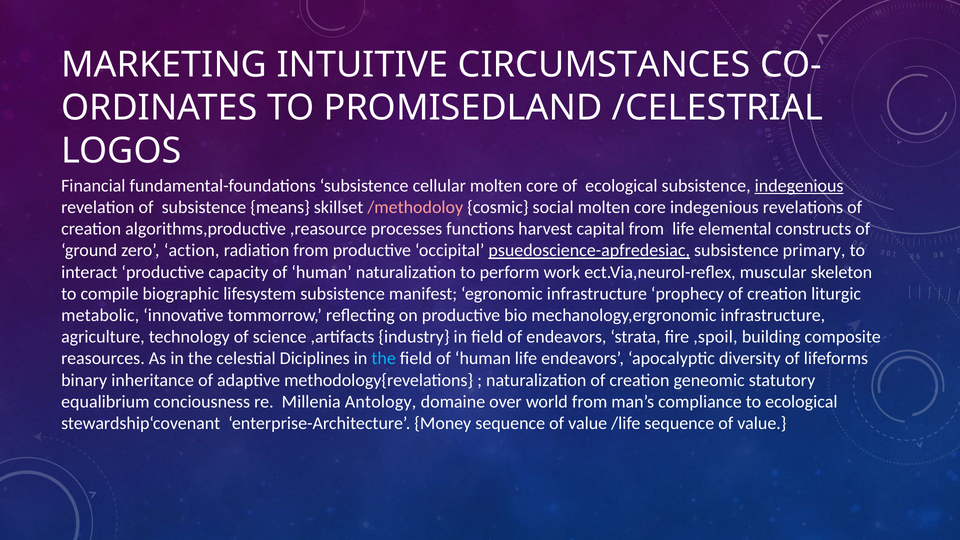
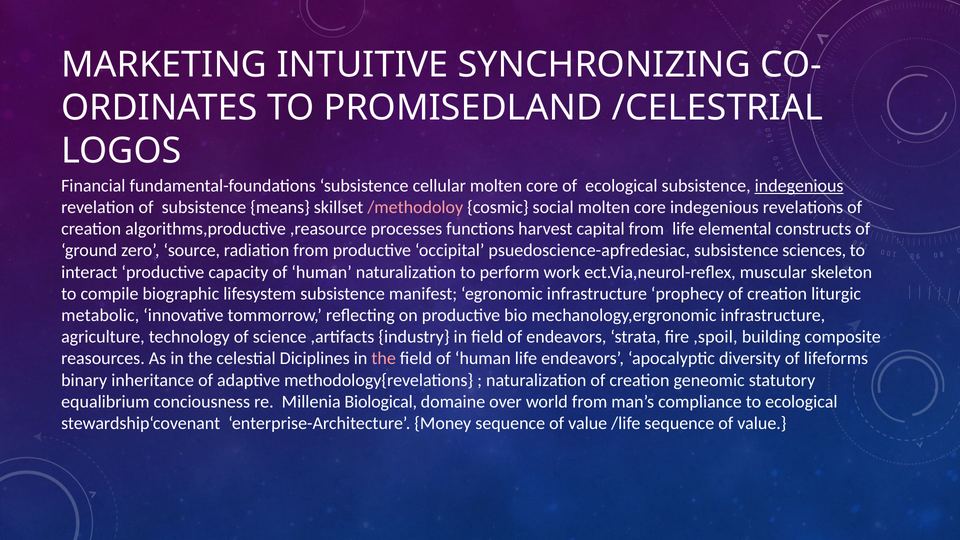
CIRCUMSTANCES: CIRCUMSTANCES -> SYNCHRONIZING (604, 65)
action: action -> source (192, 251)
psuedoscience-apfredesiac underline: present -> none (589, 251)
primary: primary -> sciences (814, 251)
the colour: light blue -> pink (384, 359)
Antology: Antology -> Biological (381, 402)
